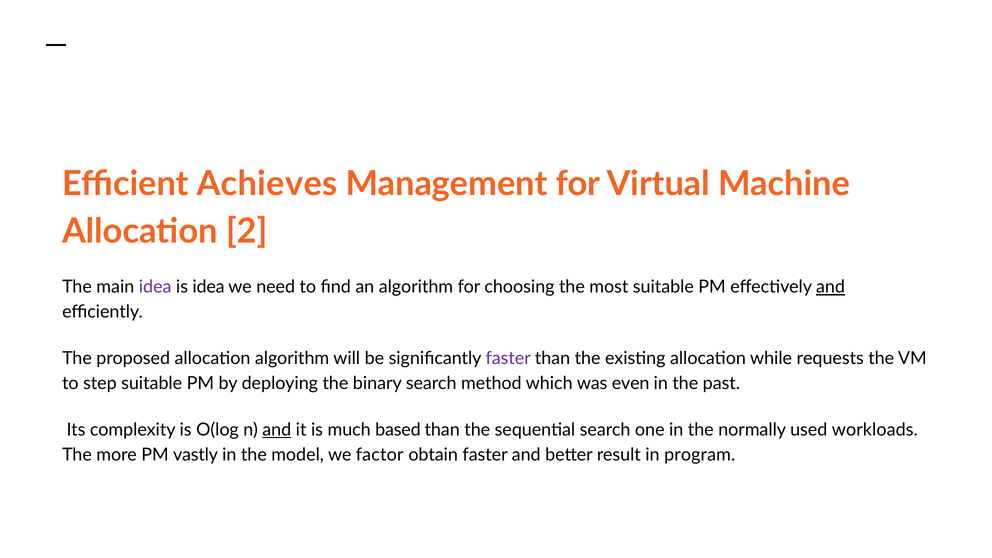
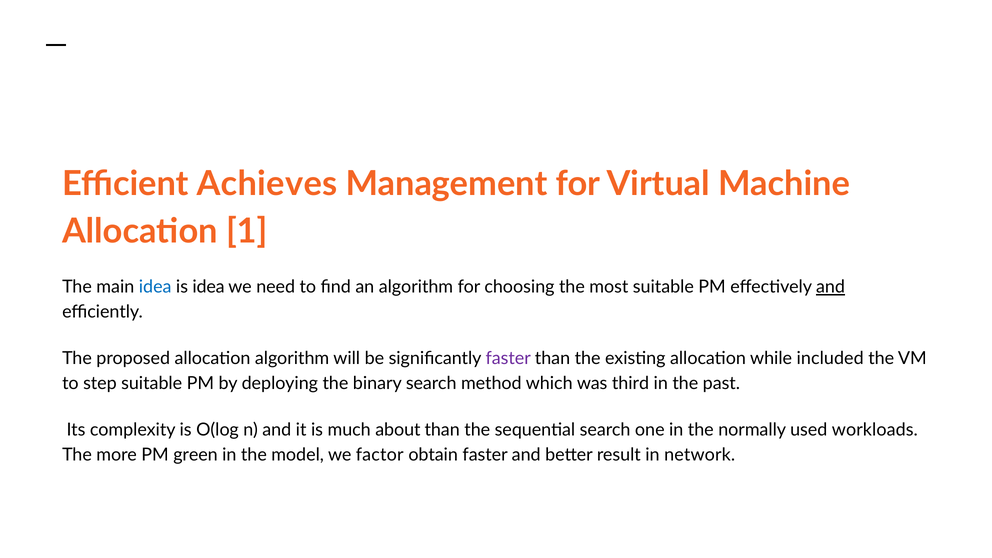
2: 2 -> 1 (247, 232)
idea colour: purple -> blue (155, 287)
requests: requests -> included (830, 359)
even: even -> third (631, 383)
and underline: present -> none (277, 430)
based: based -> about (398, 430)
vastly: vastly -> green (195, 455)
program: program -> network (700, 455)
